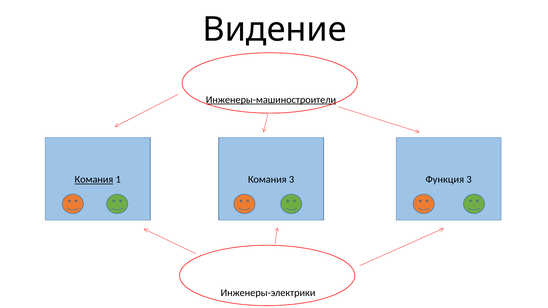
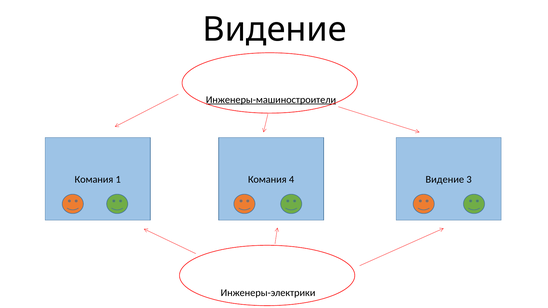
Комания underline: present -> none (94, 180)
Комания 3: 3 -> 4 (292, 180)
1 Функция: Функция -> Видение (445, 180)
